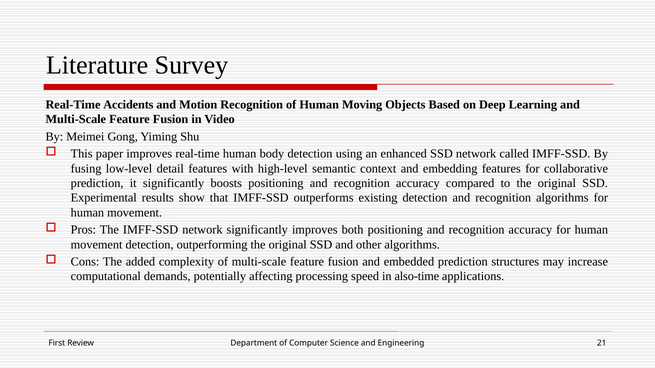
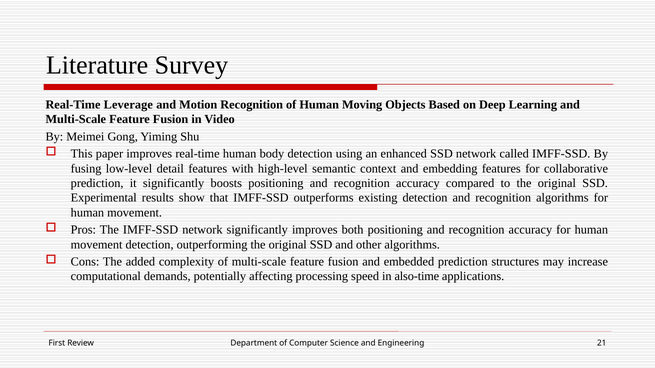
Accidents: Accidents -> Leverage (128, 105)
